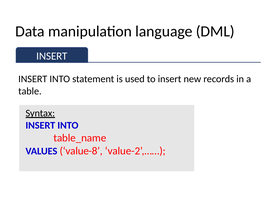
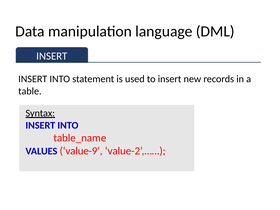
value-8: value-8 -> value-9 (81, 151)
